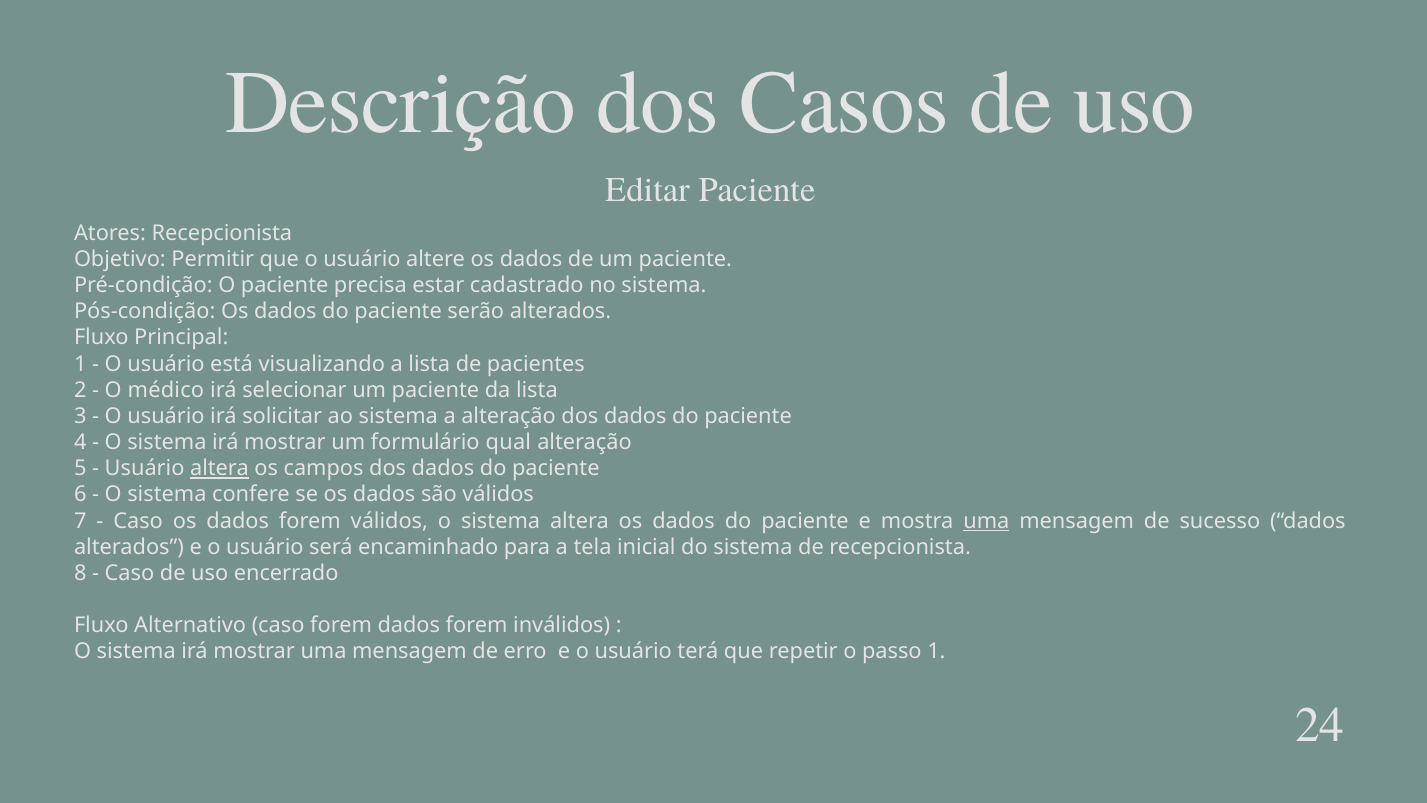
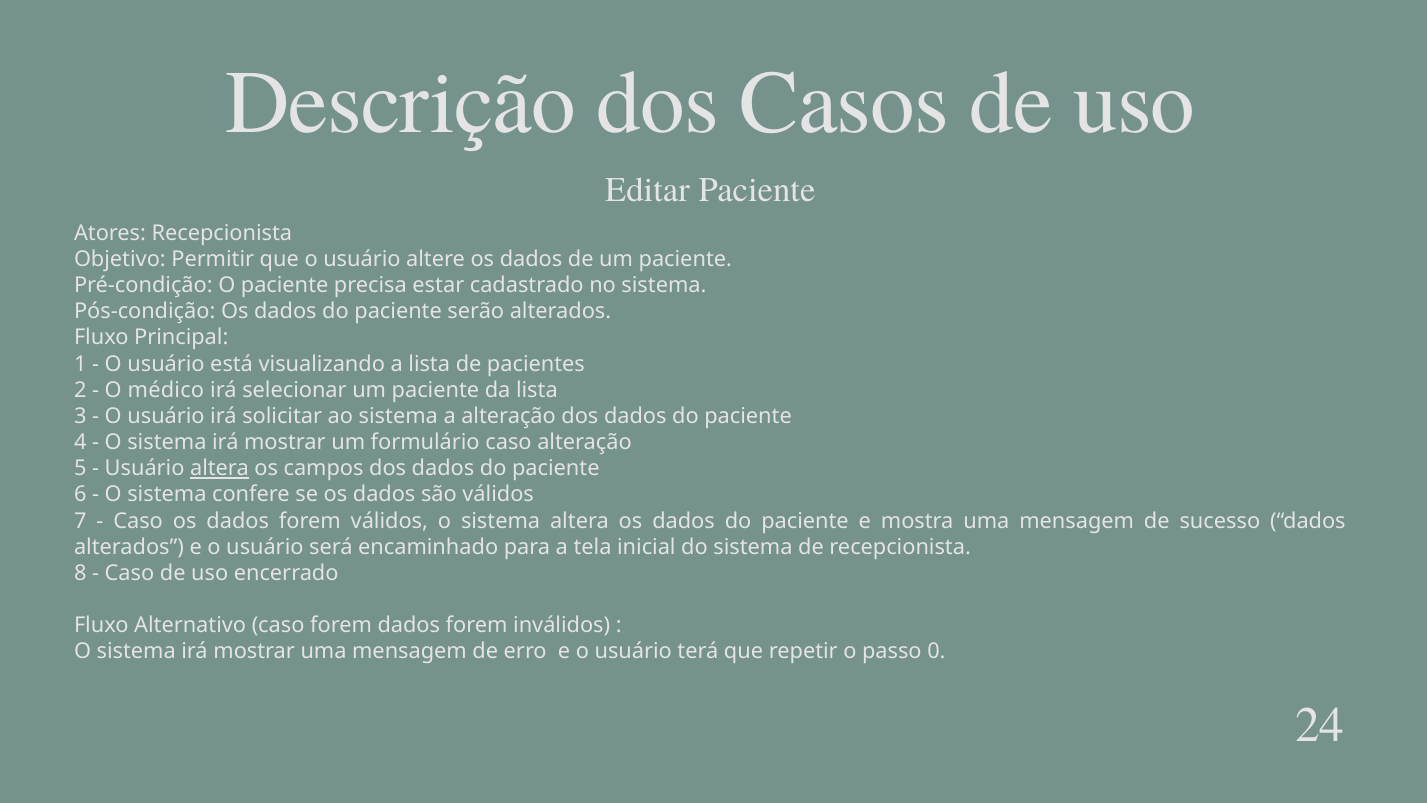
formulário qual: qual -> caso (509, 442)
uma underline: present -> none (986, 521)
passo 1: 1 -> 0 (936, 651)
